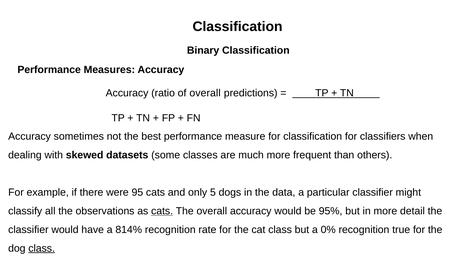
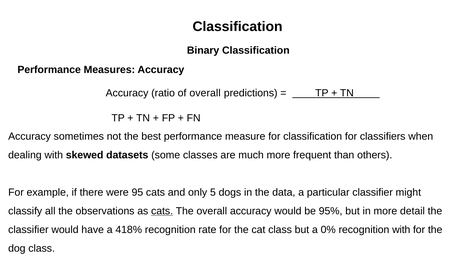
814%: 814% -> 418% (129, 230)
recognition true: true -> with (401, 230)
class underline: present -> none (42, 249)
